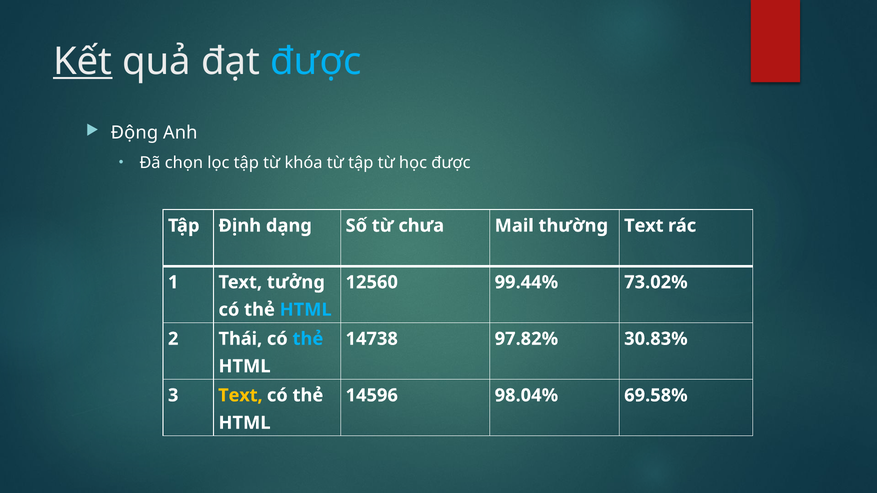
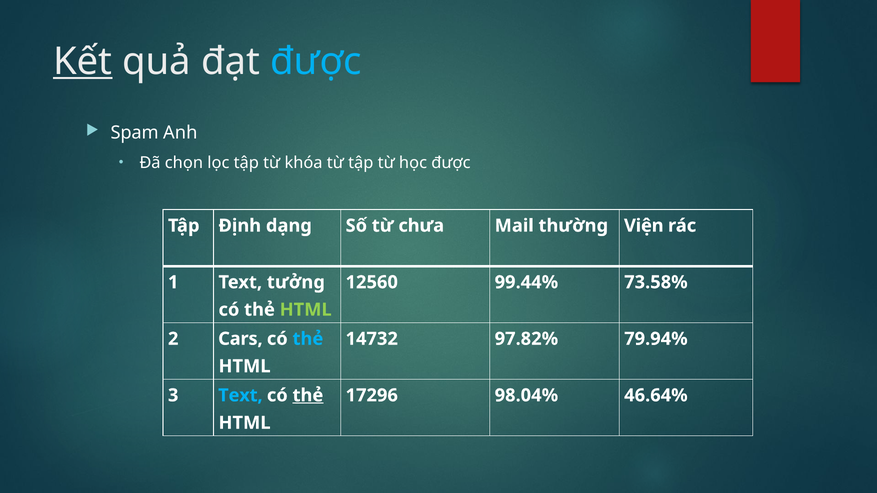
Động: Động -> Spam (135, 133)
thường Text: Text -> Viện (644, 226)
73.02%: 73.02% -> 73.58% (656, 282)
HTML colour: light blue -> light green (306, 310)
Thái: Thái -> Cars (240, 339)
14738: 14738 -> 14732 (372, 339)
30.83%: 30.83% -> 79.94% (656, 339)
Text colour: yellow -> light blue (240, 396)
thẻ underline: none -> present (308, 396)
14596: 14596 -> 17296 (372, 396)
69.58%: 69.58% -> 46.64% (656, 396)
